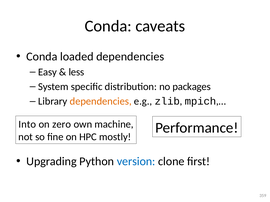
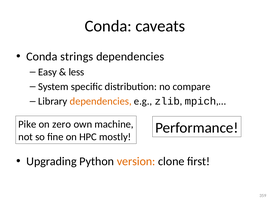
loaded: loaded -> strings (77, 57)
packages: packages -> compare (192, 87)
Into: Into -> Pike (27, 124)
version colour: blue -> orange (136, 162)
